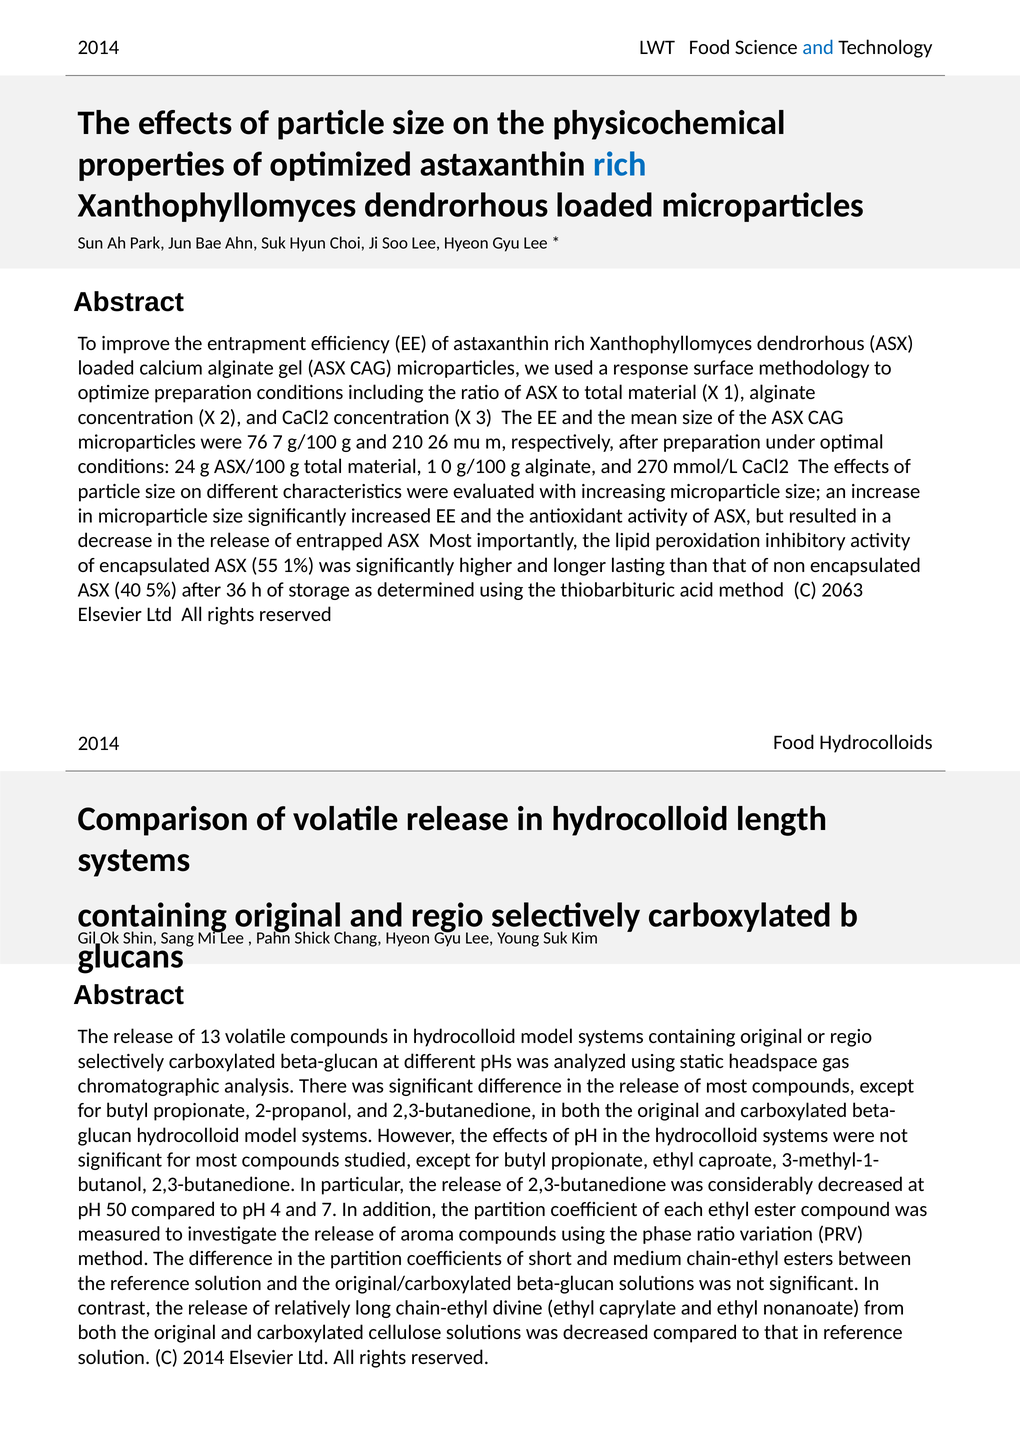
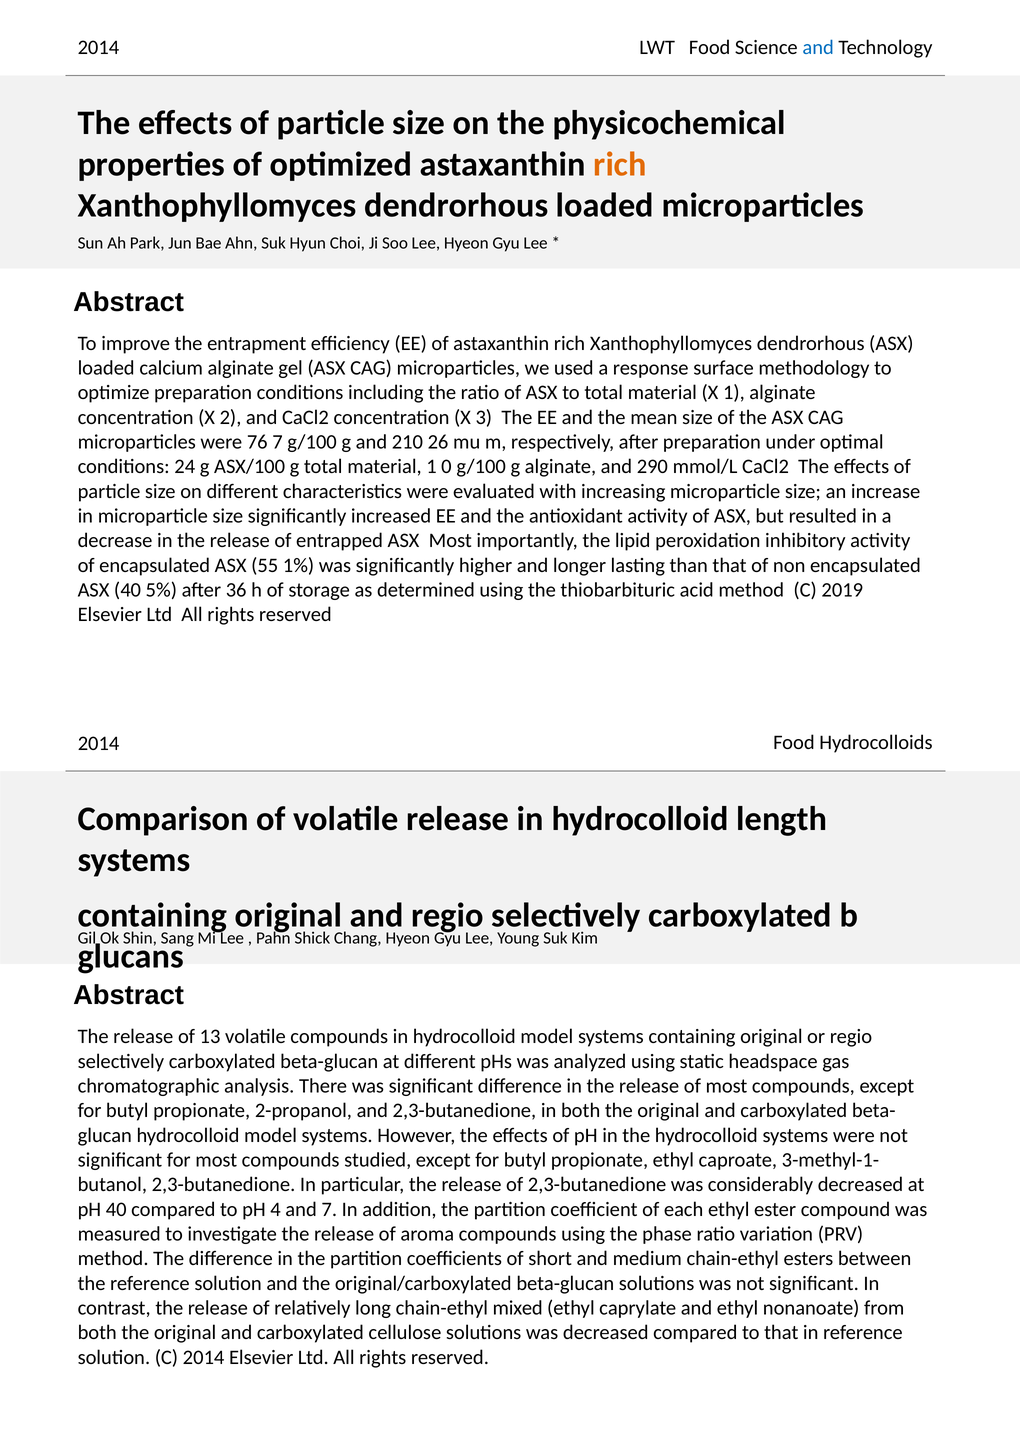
rich colour: blue -> orange (620, 164)
270: 270 -> 290 (652, 467)
2063: 2063 -> 2019 (842, 590)
pH 50: 50 -> 40 (116, 1210)
divine: divine -> mixed (518, 1308)
